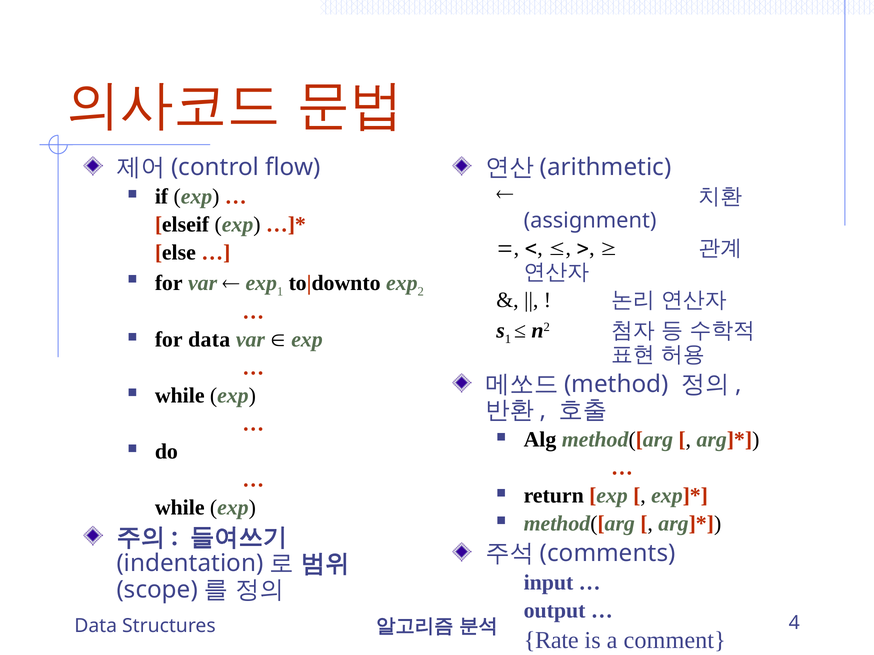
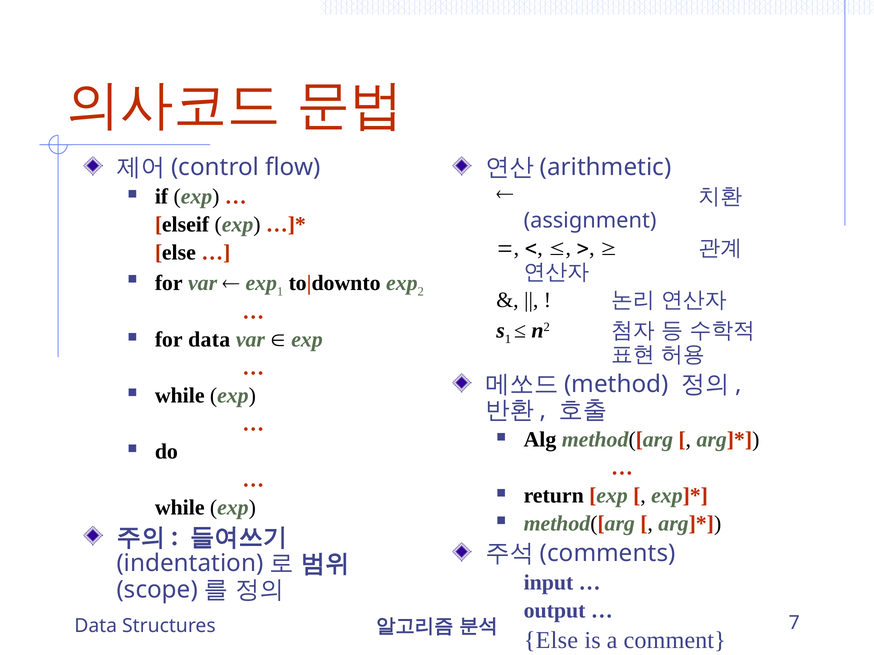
4: 4 -> 7 (794, 623)
Rate: Rate -> Else (551, 641)
